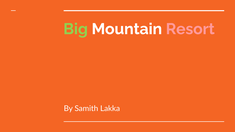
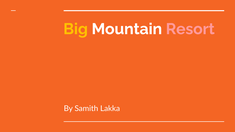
Big colour: light green -> yellow (76, 29)
